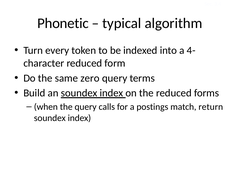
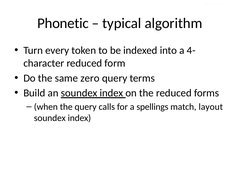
postings: postings -> spellings (152, 107)
return: return -> layout (211, 107)
